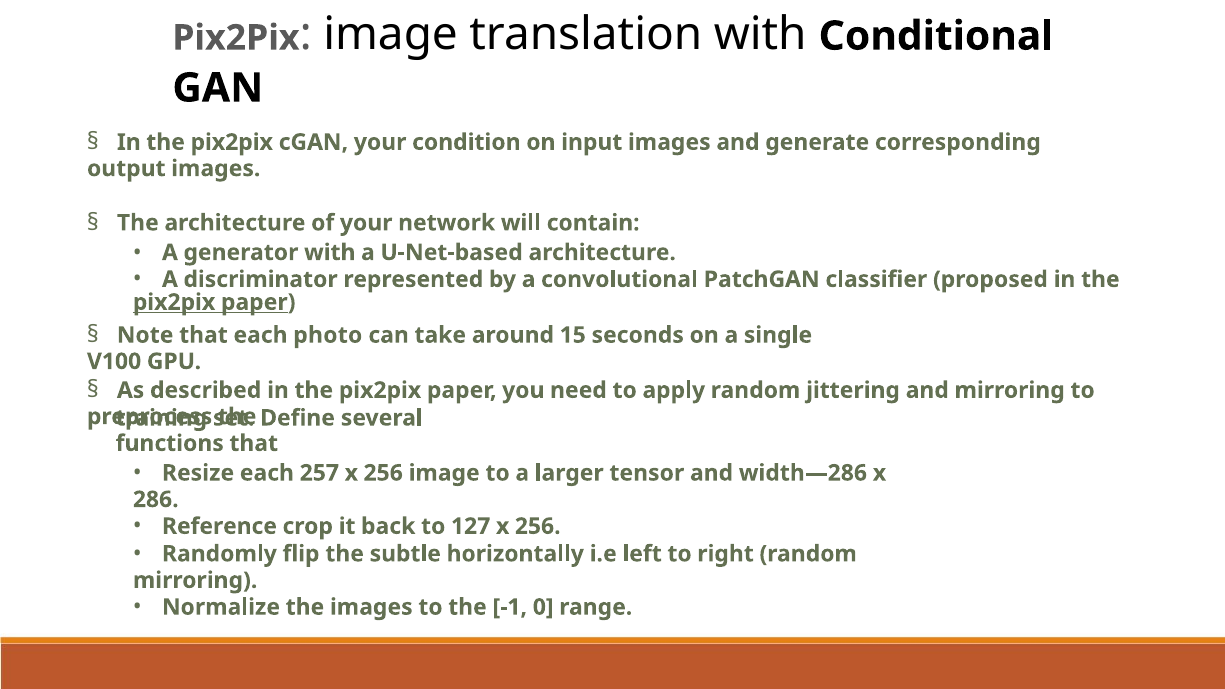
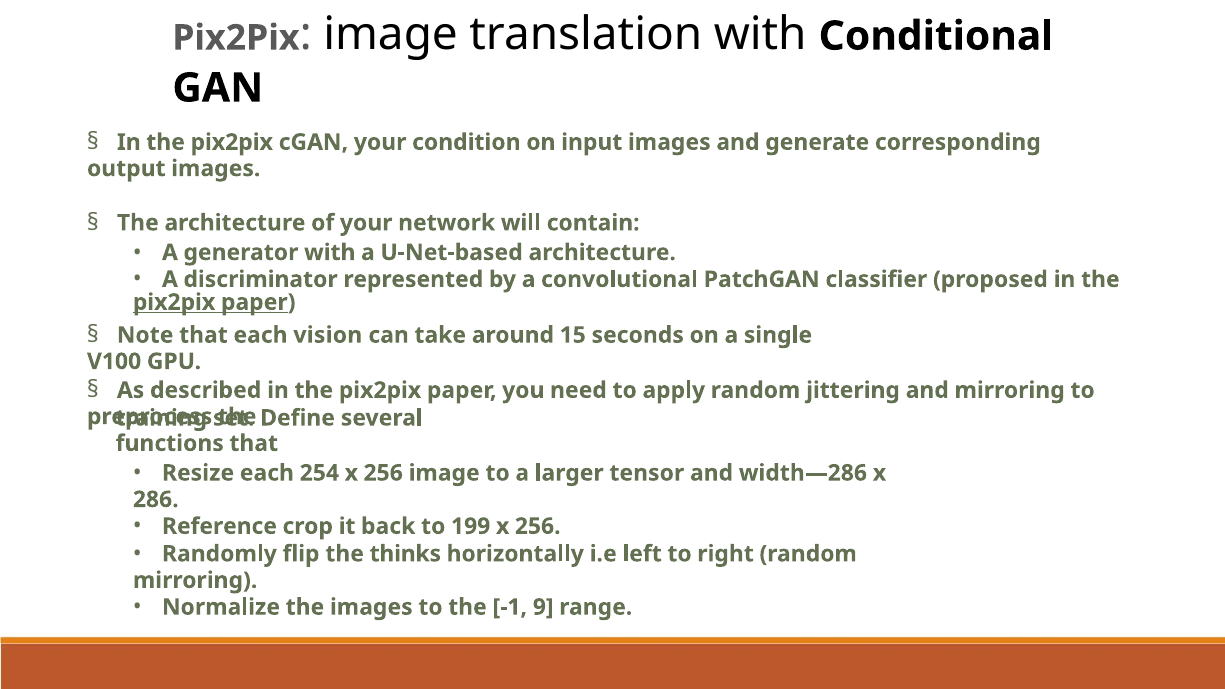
photo: photo -> vision (328, 335)
257: 257 -> 254 (319, 473)
127: 127 -> 199 (471, 526)
subtle: subtle -> thinks (405, 554)
0: 0 -> 9 (543, 607)
